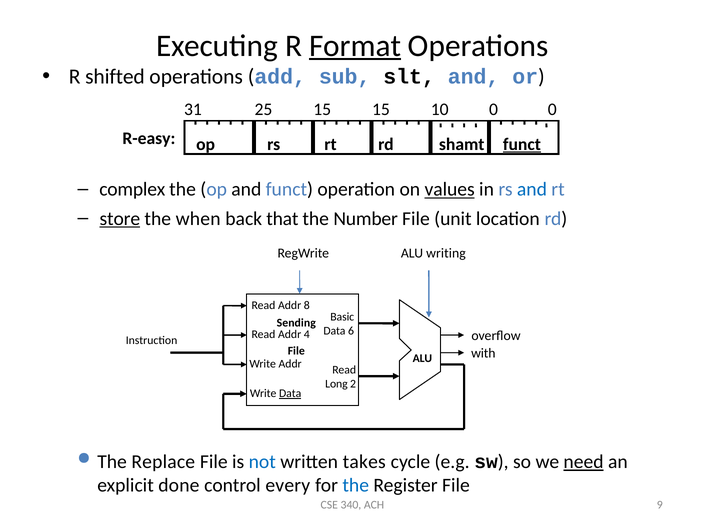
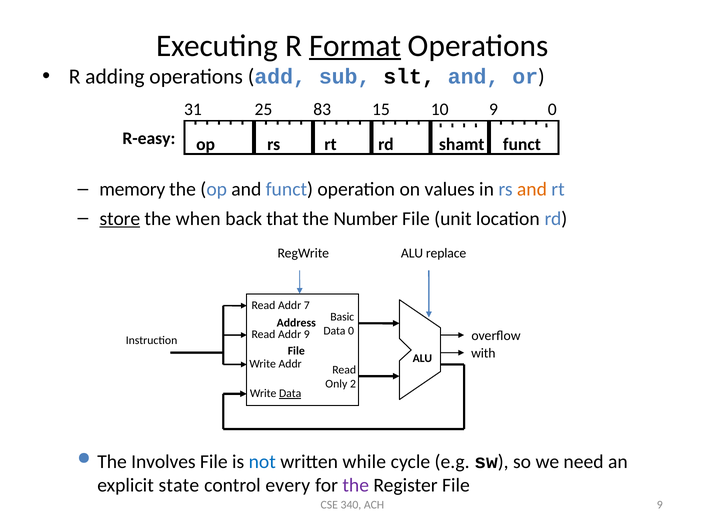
shifted: shifted -> adding (115, 77)
25 15: 15 -> 83 (322, 109)
15 0: 0 -> 9 (494, 109)
funct underline: present -> none (522, 144)
complex: complex -> memory (132, 189)
values underline: present -> none (450, 189)
and colour: blue -> orange (532, 189)
writing: writing -> replace (446, 253)
8: 8 -> 7 (307, 305)
Sending: Sending -> Address (296, 323)
Data 6: 6 -> 0 (351, 331)
Addr 4: 4 -> 9 (307, 334)
Long: Long -> Only (336, 384)
Replace: Replace -> Involves (163, 462)
takes: takes -> while (364, 462)
need underline: present -> none (584, 462)
done: done -> state (179, 485)
the colour: blue -> purple (356, 485)
